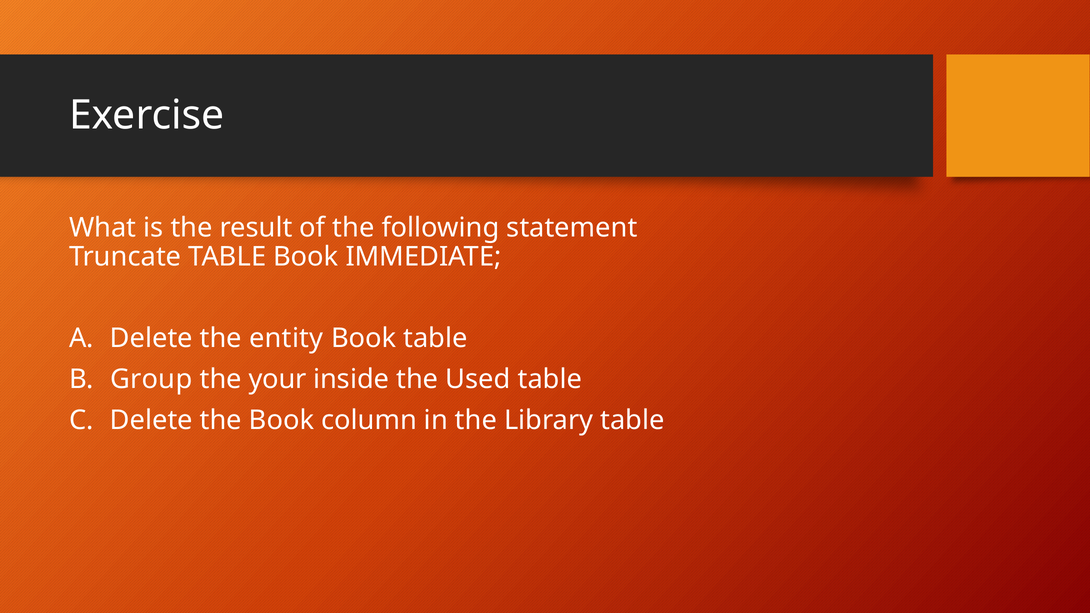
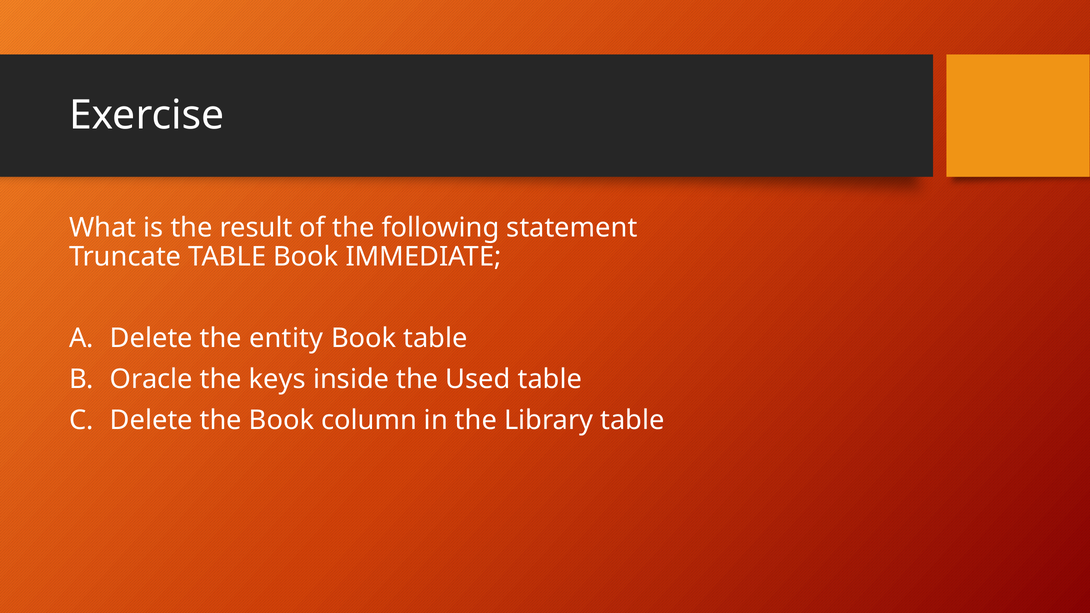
Group: Group -> Oracle (151, 379)
your: your -> keys (277, 379)
